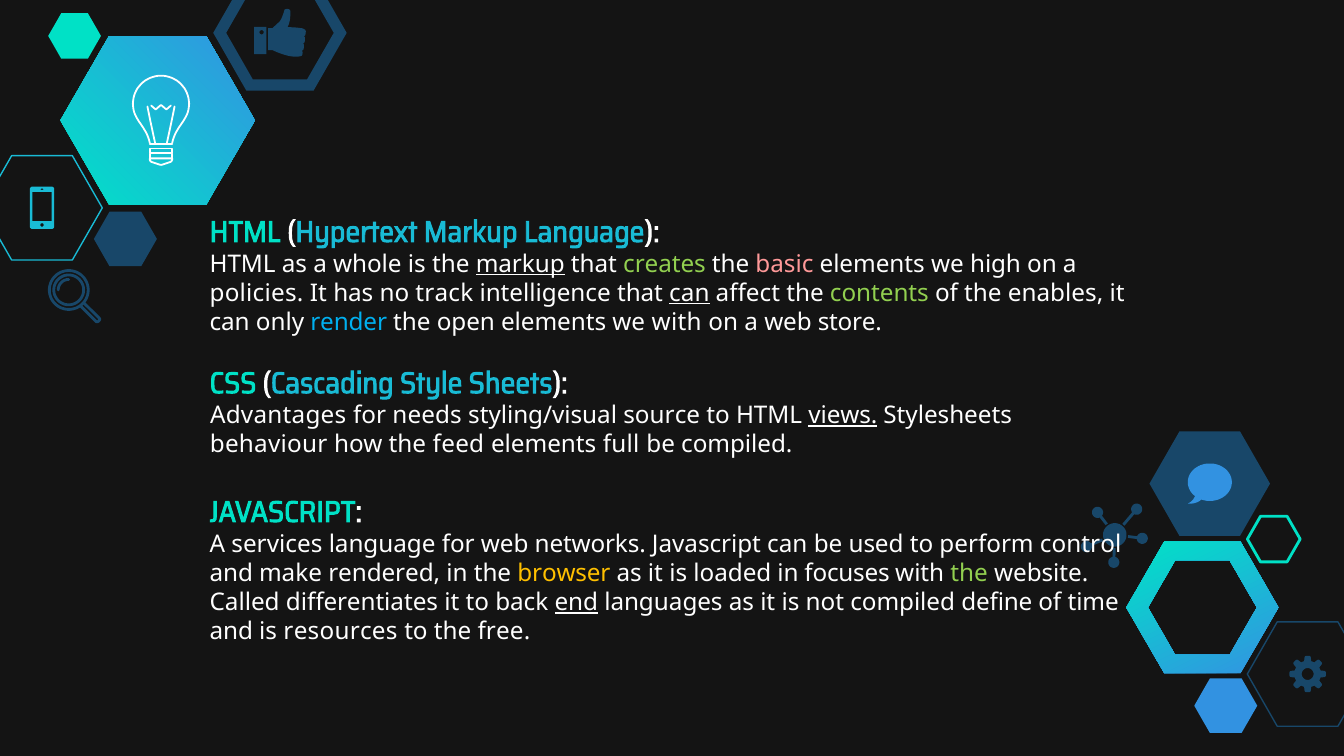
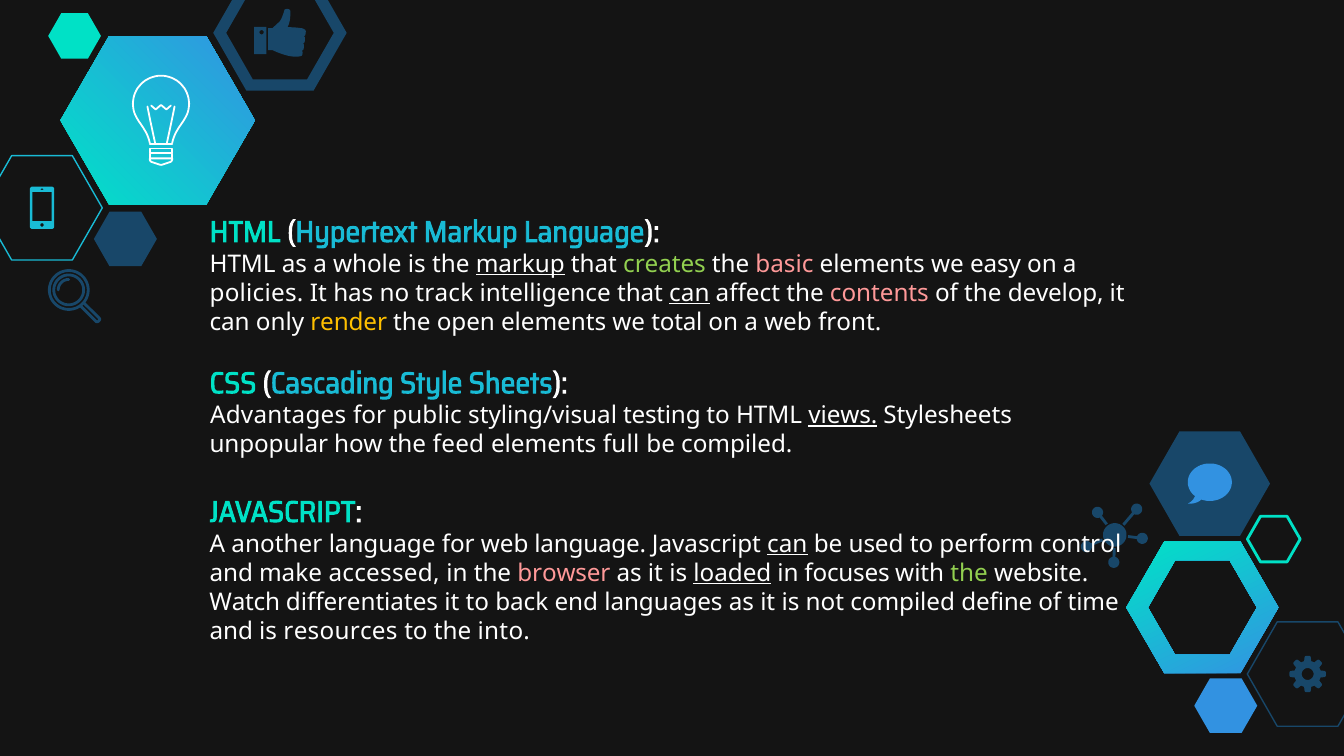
high: high -> easy (996, 264)
contents colour: light green -> pink (879, 293)
enables: enables -> develop (1056, 293)
render colour: light blue -> yellow (349, 322)
we with: with -> total (677, 322)
store: store -> front (850, 322)
needs: needs -> public (427, 415)
source: source -> testing (662, 415)
behaviour: behaviour -> unpopular (269, 445)
services: services -> another (277, 544)
web networks: networks -> language (590, 544)
can underline: none -> present (787, 544)
rendered: rendered -> accessed (384, 573)
browser colour: yellow -> pink (564, 573)
loaded underline: none -> present (732, 573)
Called: Called -> Watch (245, 602)
end underline: present -> none (576, 602)
free: free -> into (504, 632)
